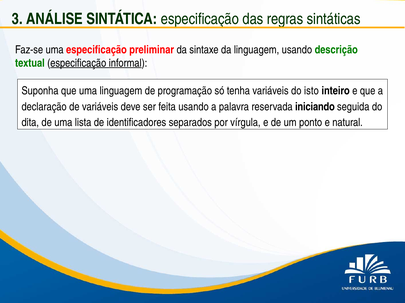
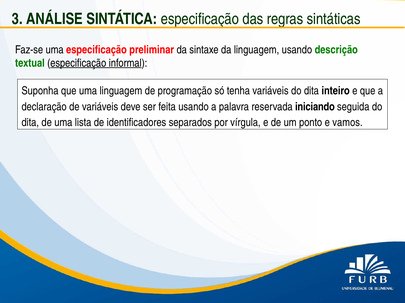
variáveis do isto: isto -> dita (311, 91)
natural: natural -> vamos (347, 123)
